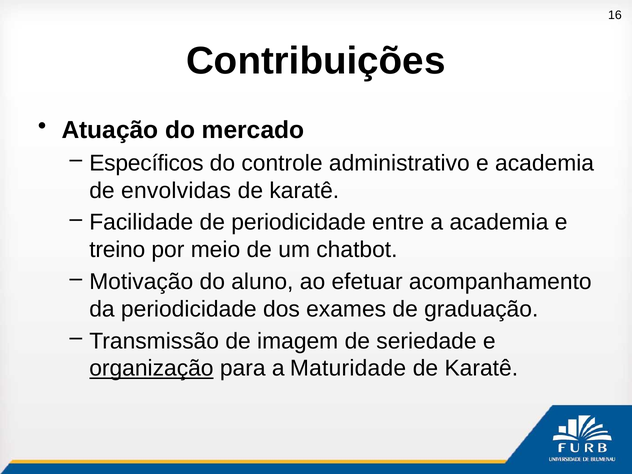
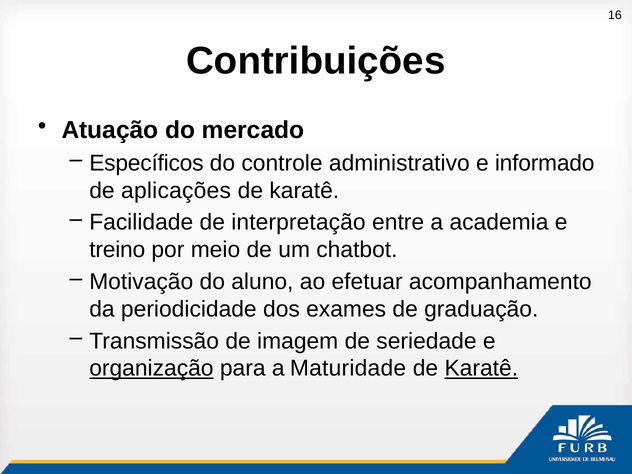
e academia: academia -> informado (545, 163)
envolvidas: envolvidas -> aplicações (176, 190)
de periodicidade: periodicidade -> interpretação (298, 222)
Karatê underline: none -> present (481, 368)
